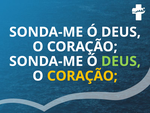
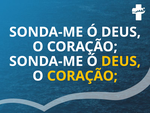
DEUS colour: light green -> yellow (121, 61)
